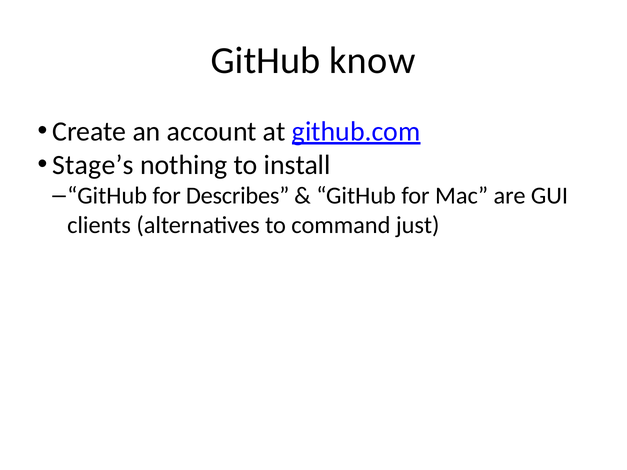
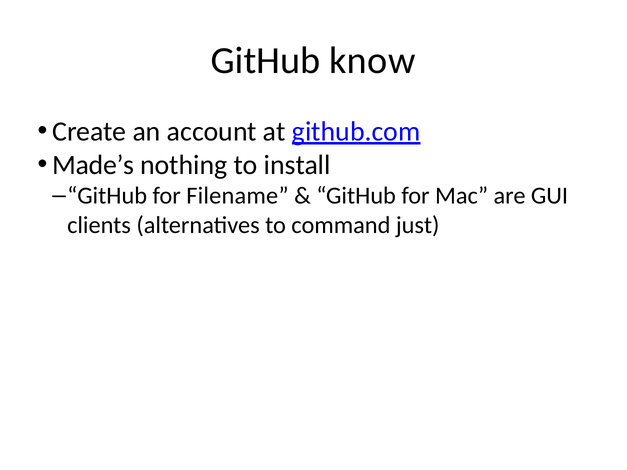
Stage’s: Stage’s -> Made’s (93, 165)
Describes: Describes -> Filename (237, 196)
